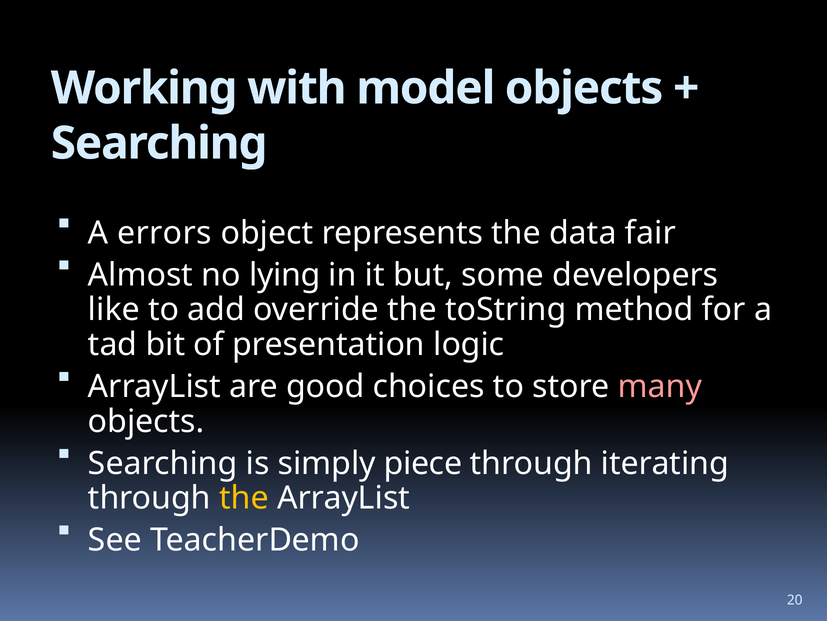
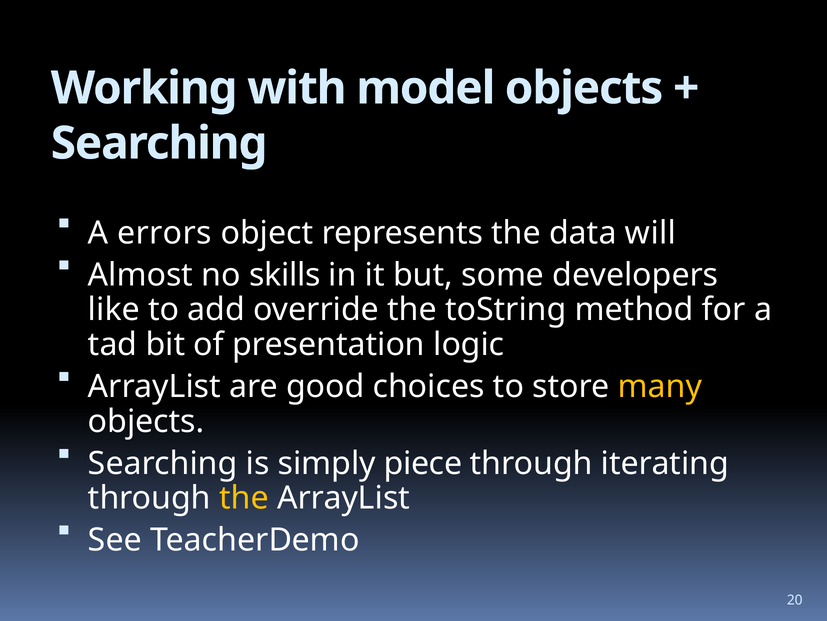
fair: fair -> will (650, 233)
lying: lying -> skills (285, 275)
many colour: pink -> yellow (660, 386)
